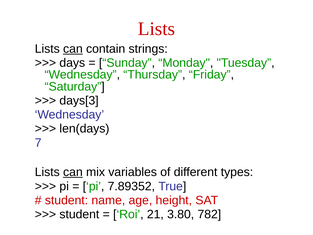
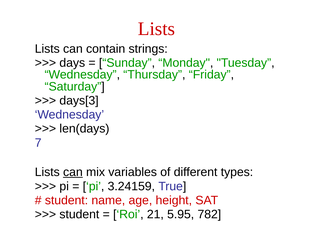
can underline: present -> none (73, 49)
7.89352: 7.89352 -> 3.24159 (131, 186)
3.80: 3.80 -> 5.95 (181, 214)
